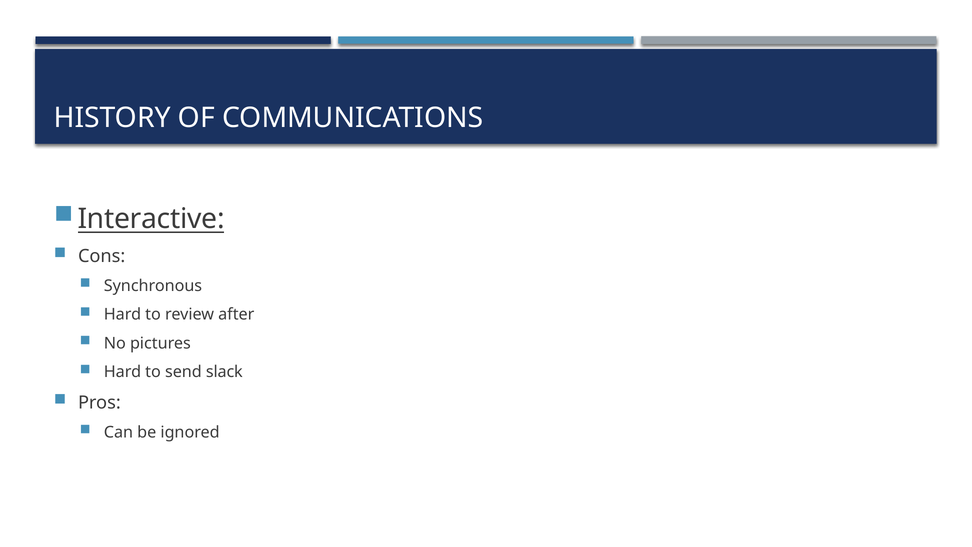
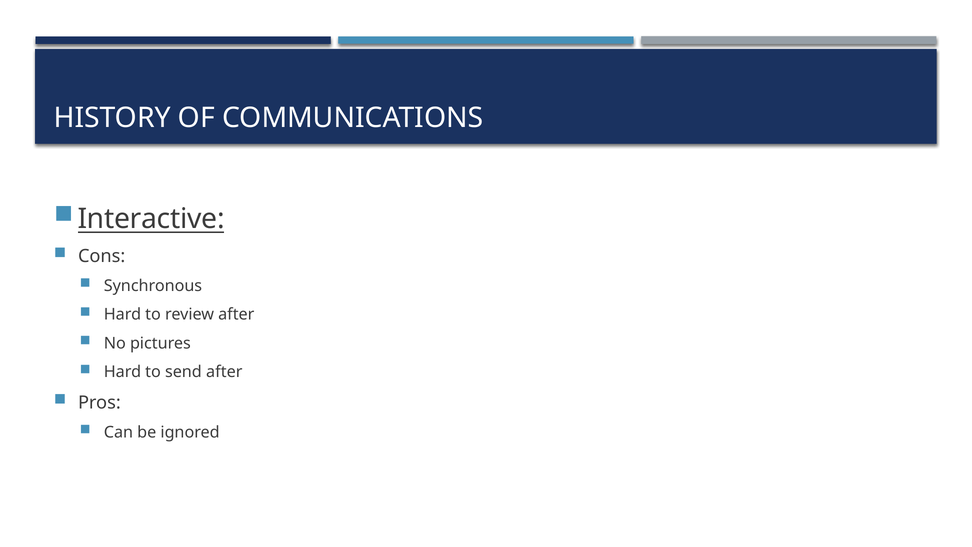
send slack: slack -> after (224, 372)
